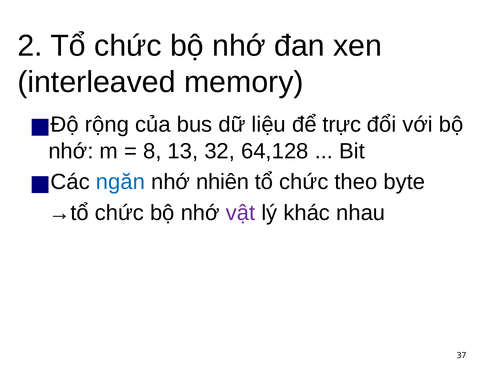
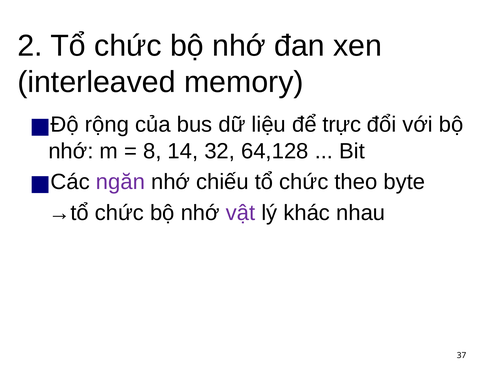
13: 13 -> 14 (183, 151)
ngăn colour: blue -> purple (120, 182)
nhiên: nhiên -> chiếu (222, 182)
